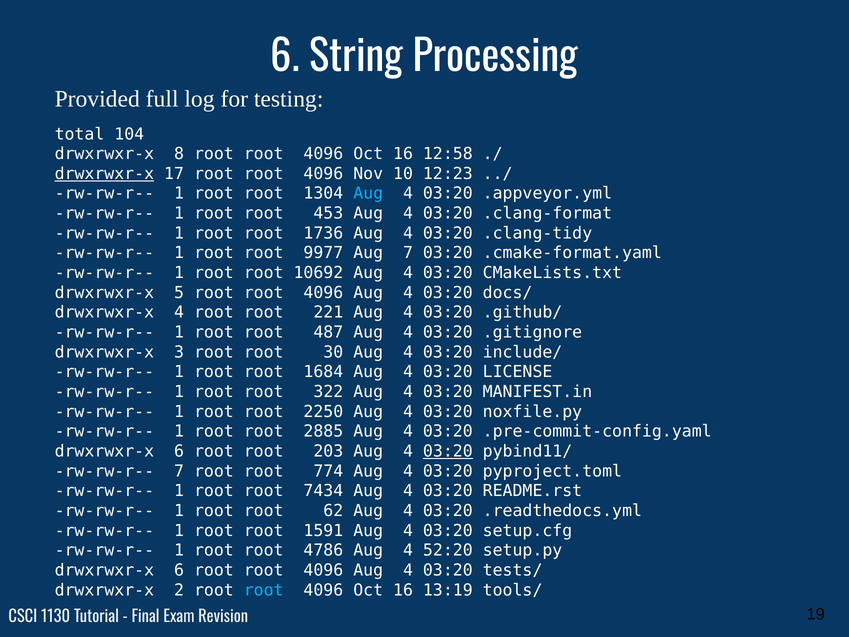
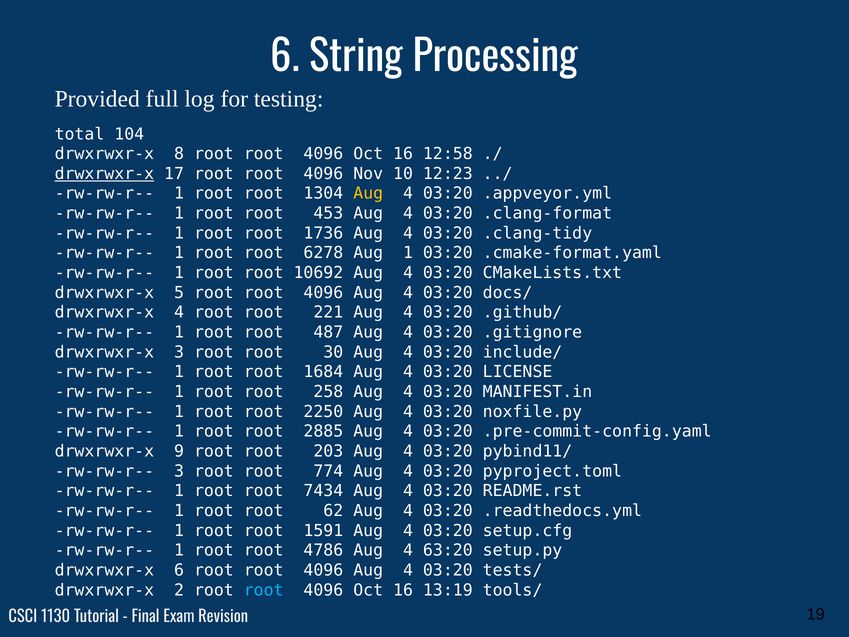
Aug colour: light blue -> yellow (368, 193)
9977: 9977 -> 6278 (323, 253)
Aug 7: 7 -> 1 (408, 253)
322: 322 -> 258 (328, 392)
6: 6 -> 9 (179, 451)
03:20 underline: present -> none (448, 451)
rw-rw-r-- 7: 7 -> 3 (179, 471)
52:20: 52:20 -> 63:20 (448, 550)
